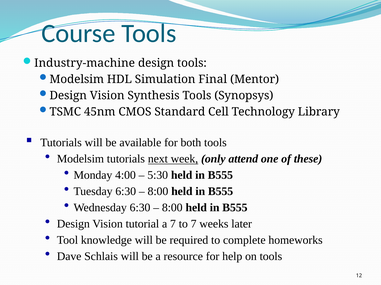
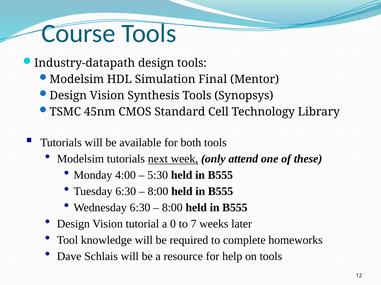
Industry-machine: Industry-machine -> Industry-datapath (85, 63)
a 7: 7 -> 0 (173, 224)
